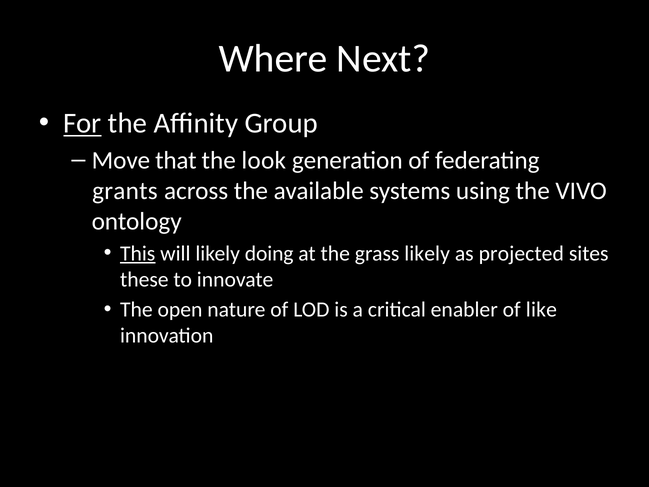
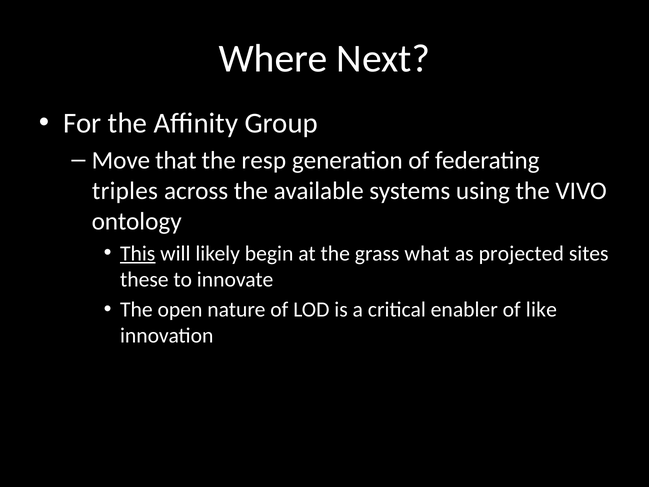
For underline: present -> none (82, 123)
look: look -> resp (264, 160)
grants: grants -> triples (125, 191)
doing: doing -> begin (269, 253)
grass likely: likely -> what (427, 253)
